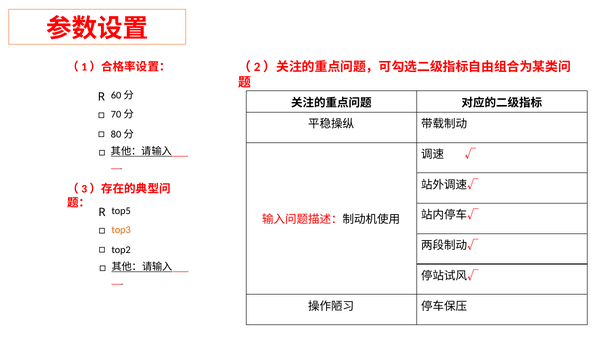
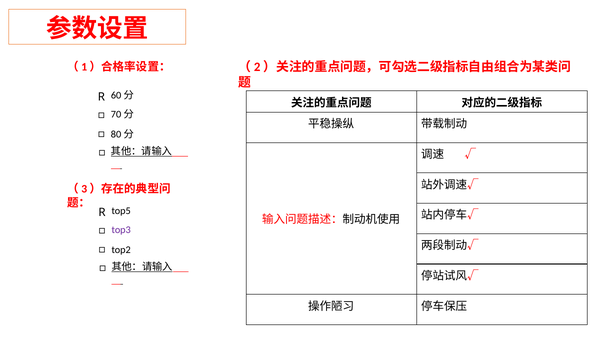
top3 colour: orange -> purple (121, 230)
